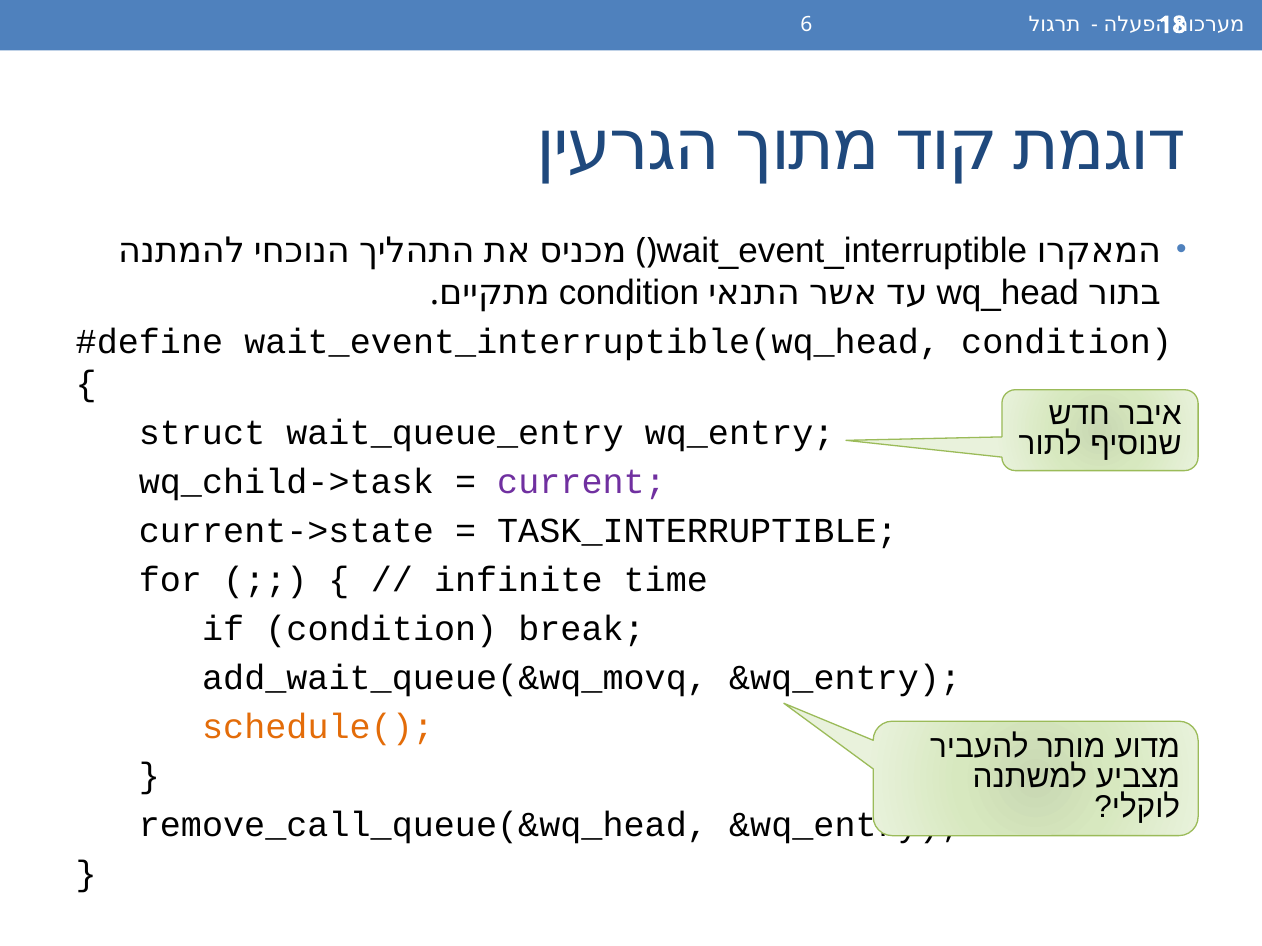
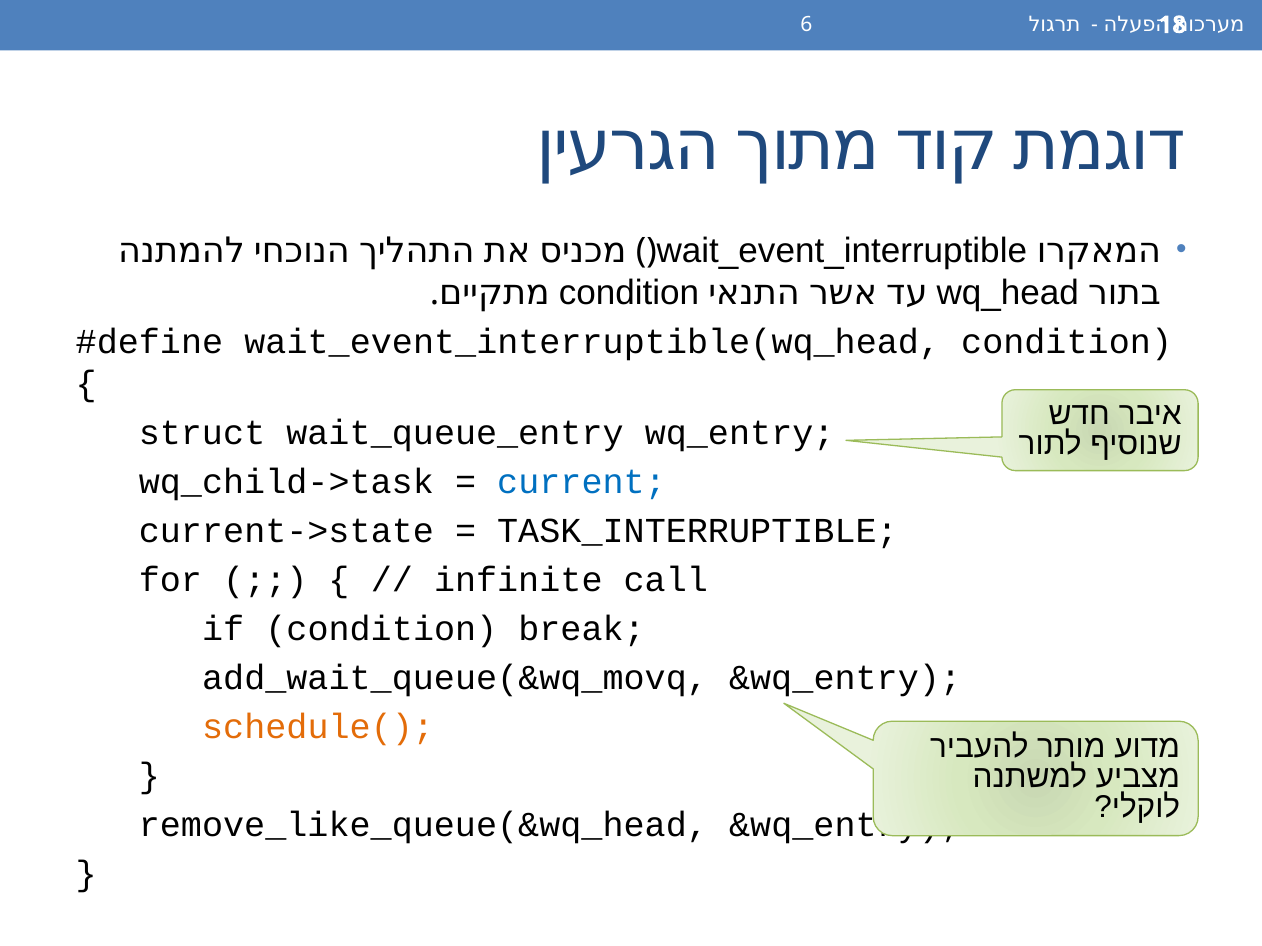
current colour: purple -> blue (581, 482)
time: time -> call (666, 580)
remove_call_queue(&wq_head: remove_call_queue(&wq_head -> remove_like_queue(&wq_head (423, 826)
